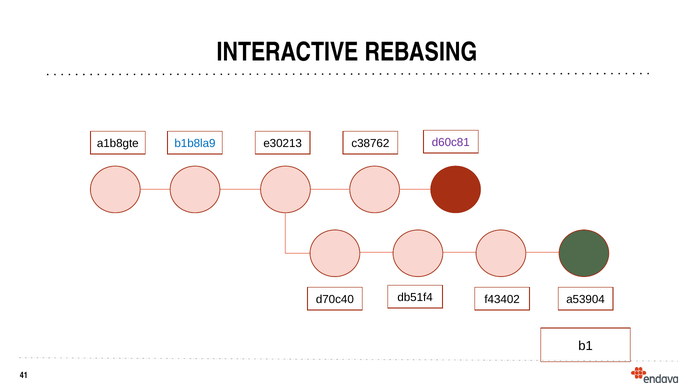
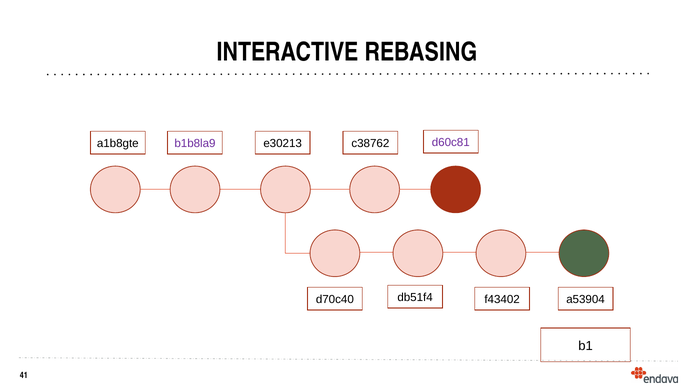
b1b8la9 colour: blue -> purple (195, 144)
